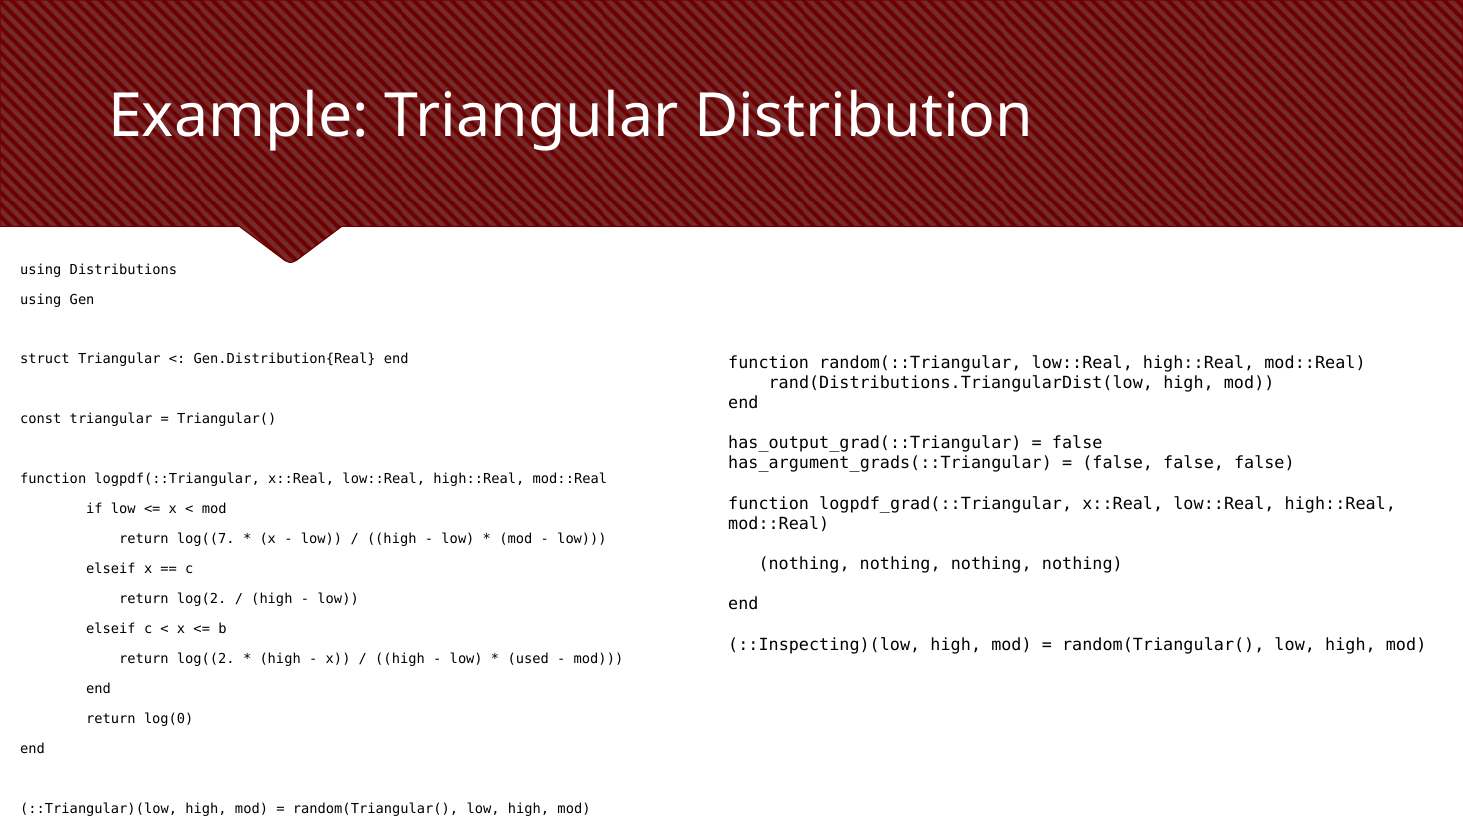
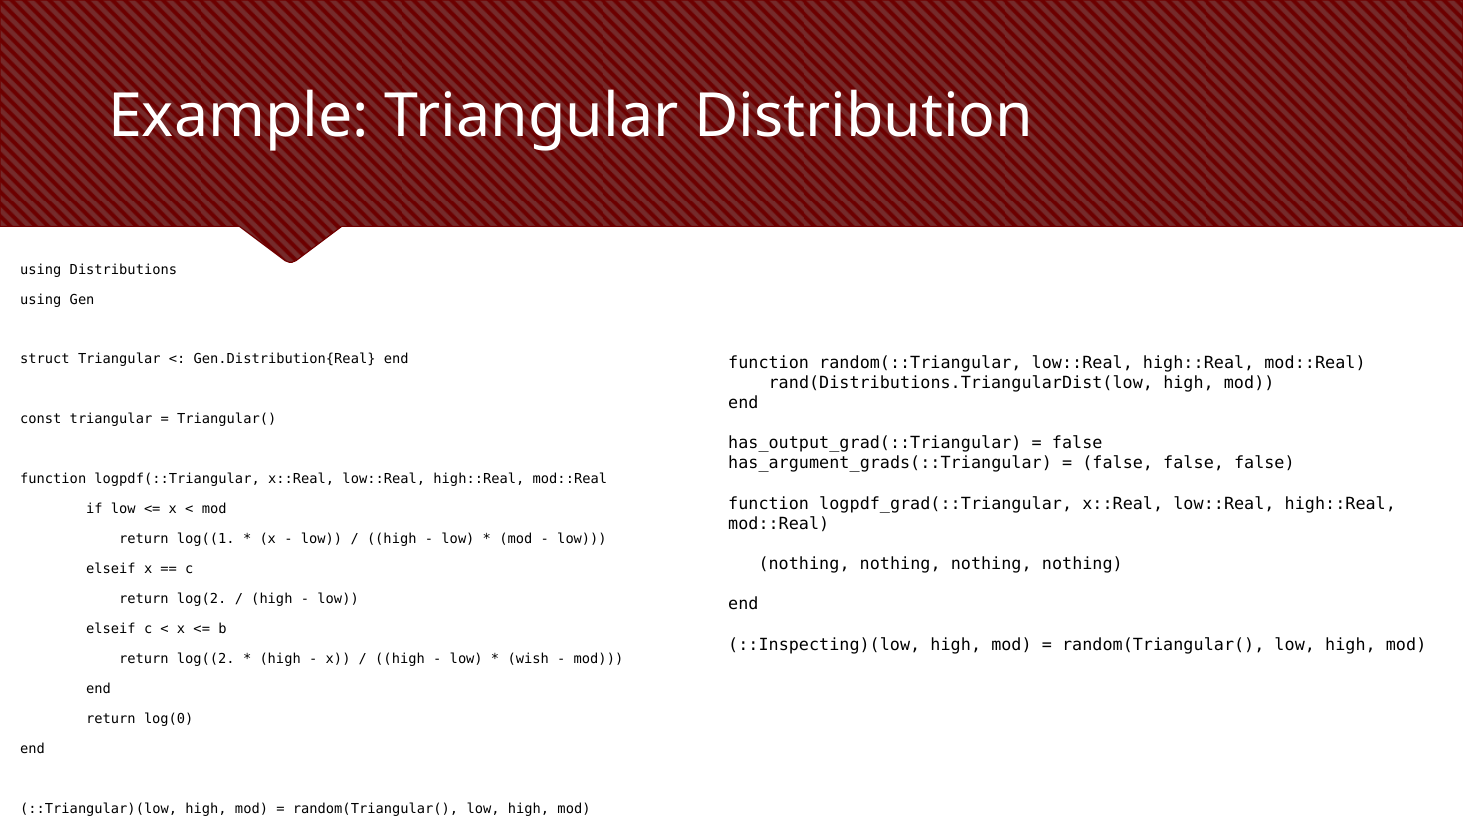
log((7: log((7 -> log((1 (206, 539)
used: used -> wish (528, 659)
